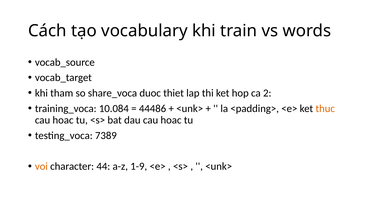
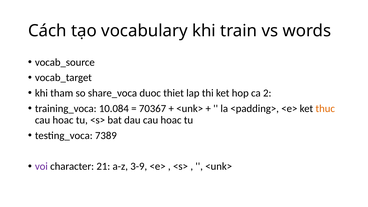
44486: 44486 -> 70367 (153, 109)
voi colour: orange -> purple (41, 166)
44: 44 -> 21 (103, 166)
1-9: 1-9 -> 3-9 (139, 166)
